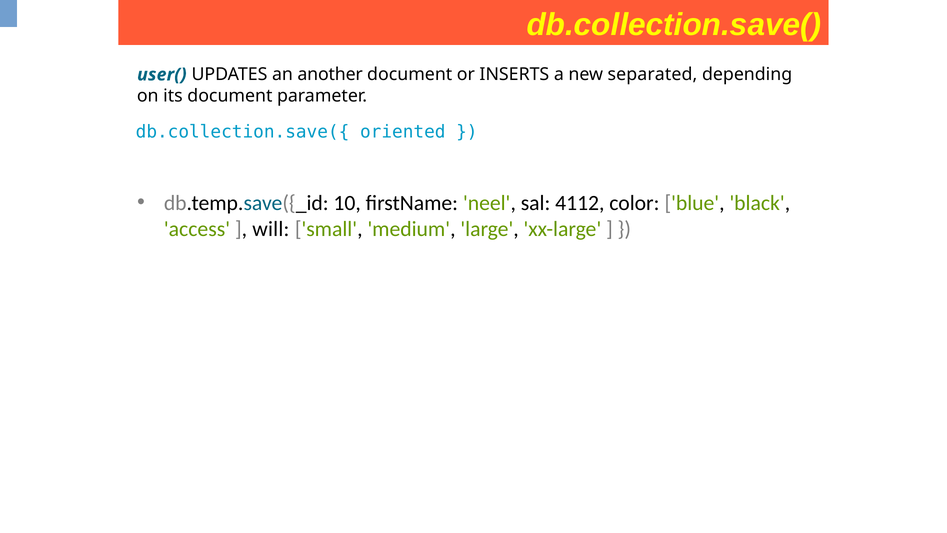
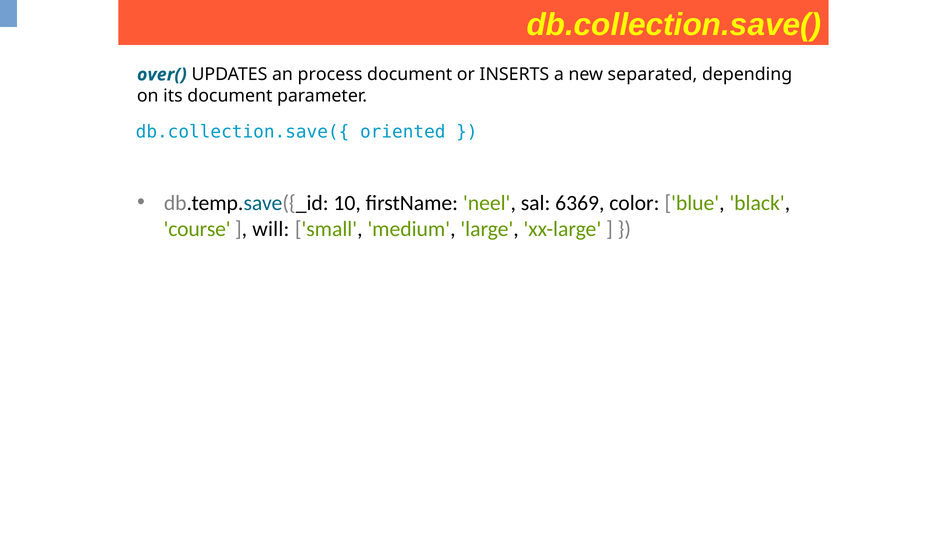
user(: user( -> over( (162, 75)
another: another -> process (330, 75)
4112: 4112 -> 6369 (580, 203)
access: access -> course (197, 229)
